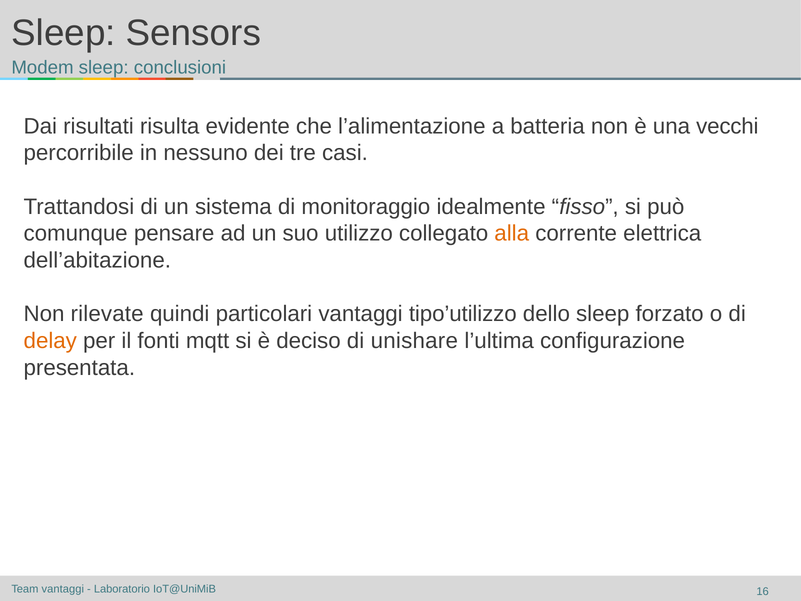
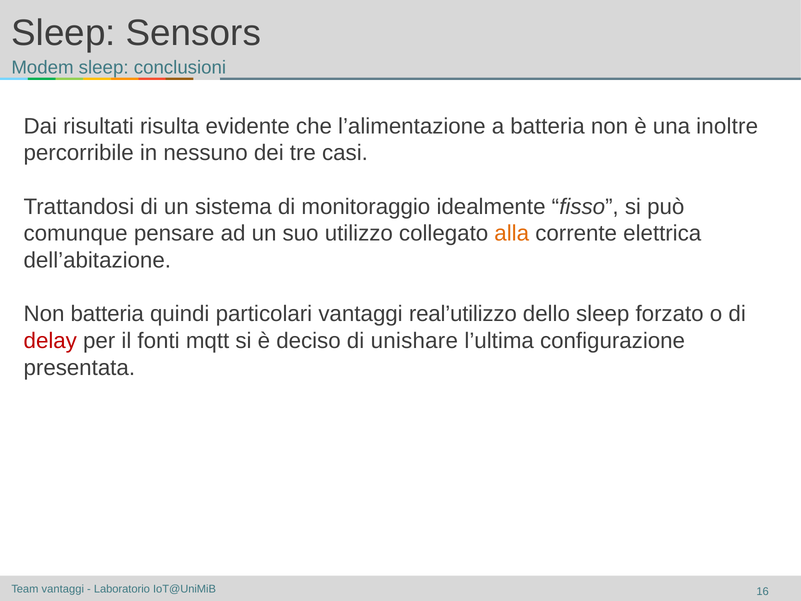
vecchi: vecchi -> inoltre (727, 126)
Non rilevate: rilevate -> batteria (107, 314)
tipo’utilizzo: tipo’utilizzo -> real’utilizzo (463, 314)
delay colour: orange -> red (50, 341)
